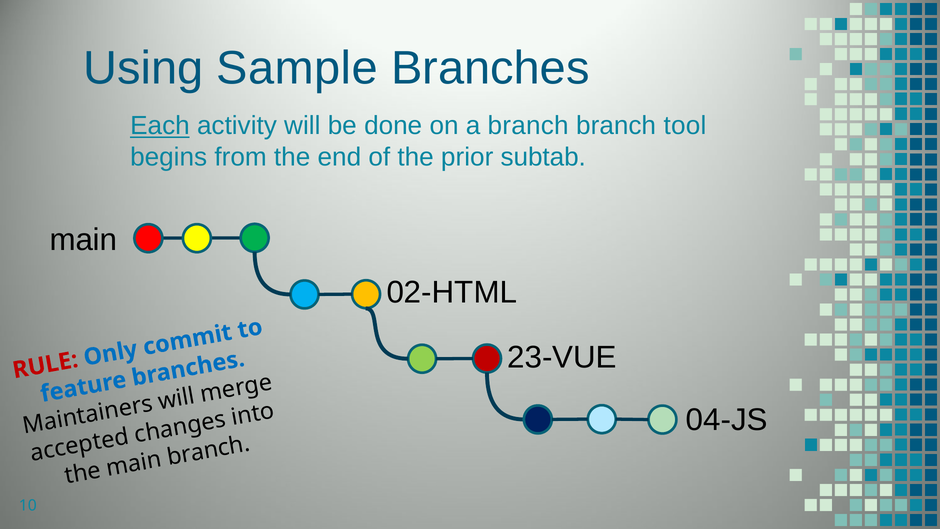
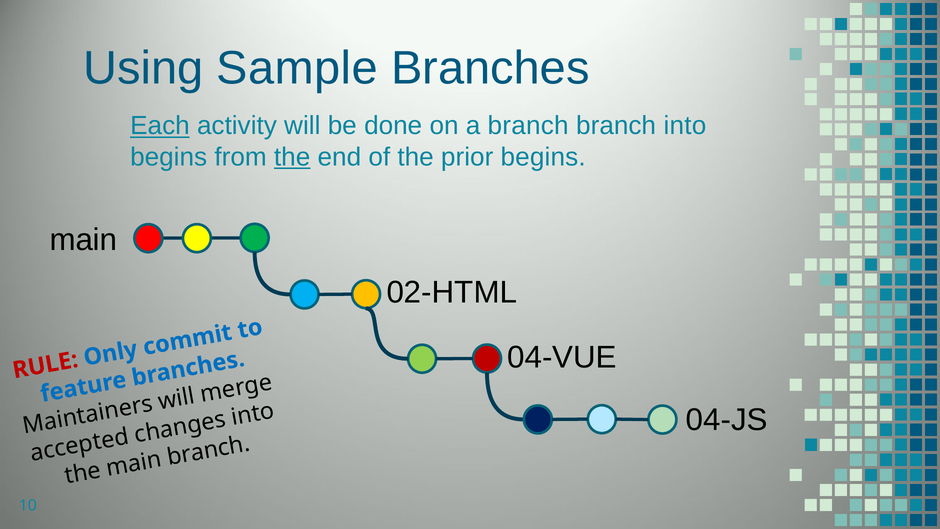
branch tool: tool -> into (685, 126)
the underline: none -> present (292, 157)
prior subtab: subtab -> begins (543, 157)
23-VUE: 23-VUE -> 04-VUE (562, 357)
